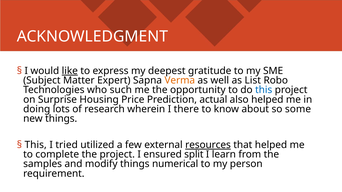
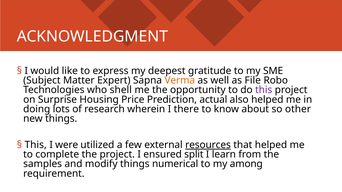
like underline: present -> none (70, 71)
List: List -> File (253, 81)
such: such -> shell (121, 90)
this colour: blue -> purple (264, 90)
some: some -> other (298, 109)
tried: tried -> were (67, 145)
person: person -> among (246, 164)
